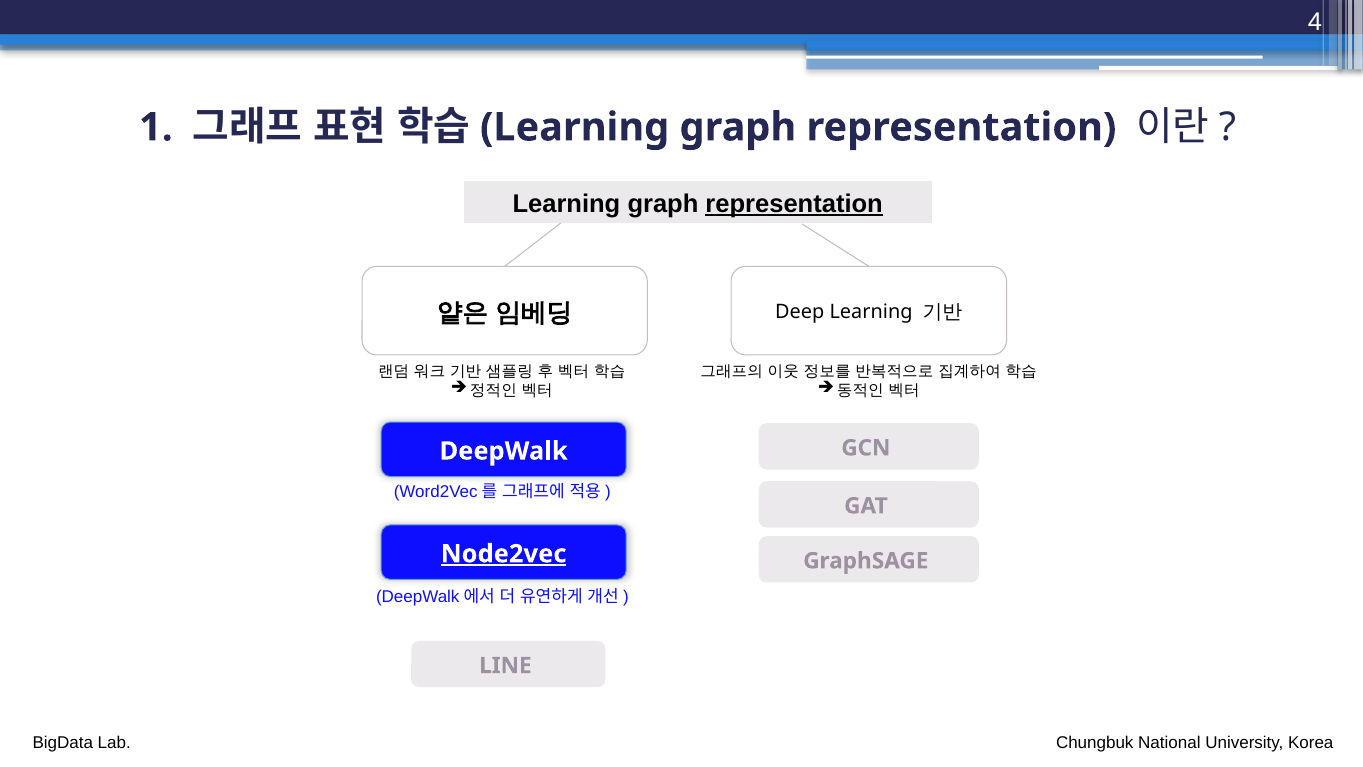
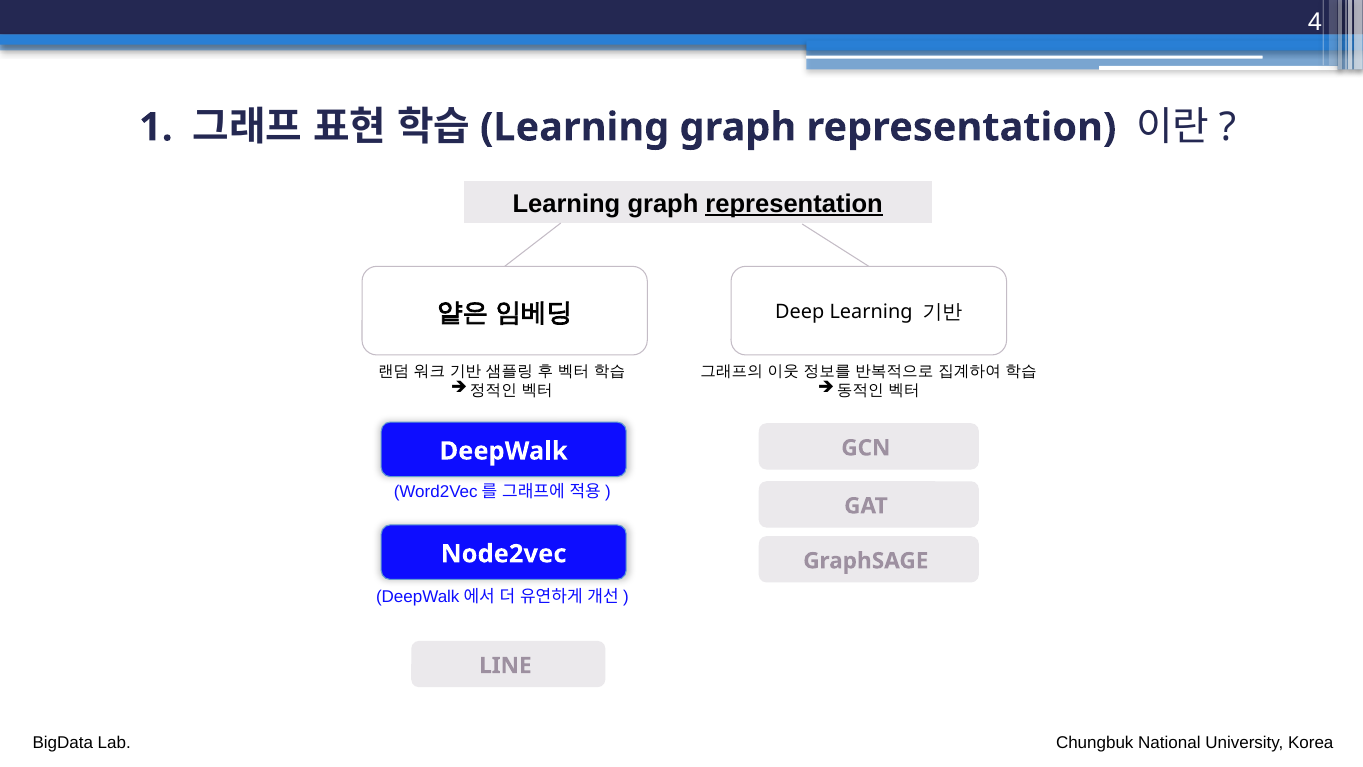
Node2vec underline: present -> none (504, 554)
